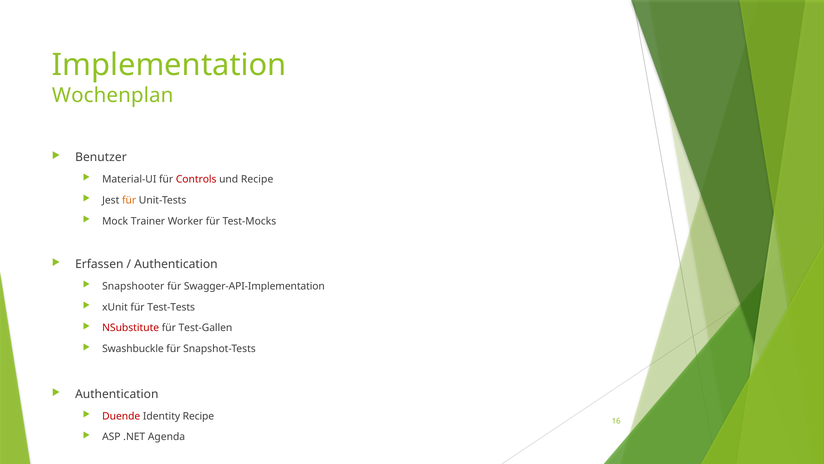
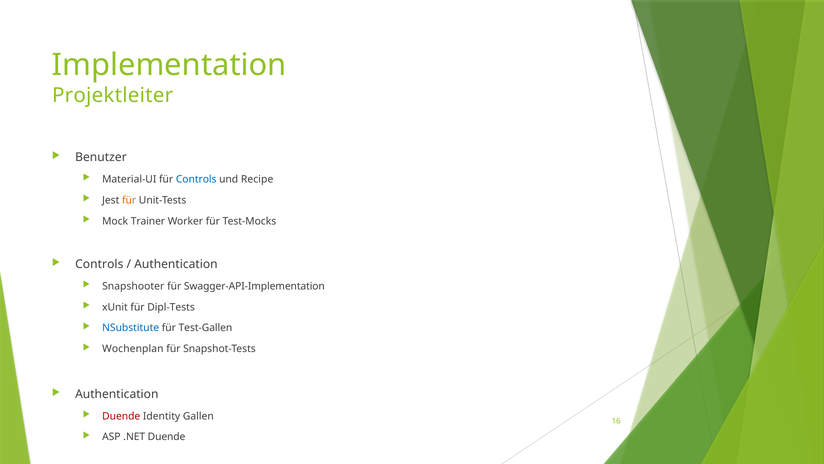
Wochenplan: Wochenplan -> Projektleiter (113, 95)
Controls colour: red -> blue (196, 179)
Erfassen: Erfassen -> Controls (99, 264)
Test-Tests: Test-Tests -> Dipl-Tests (171, 307)
NSubstitute colour: red -> blue (131, 328)
Swashbuckle: Swashbuckle -> Wochenplan (133, 349)
Identity Recipe: Recipe -> Gallen (198, 416)
.NET Agenda: Agenda -> Duende (167, 437)
